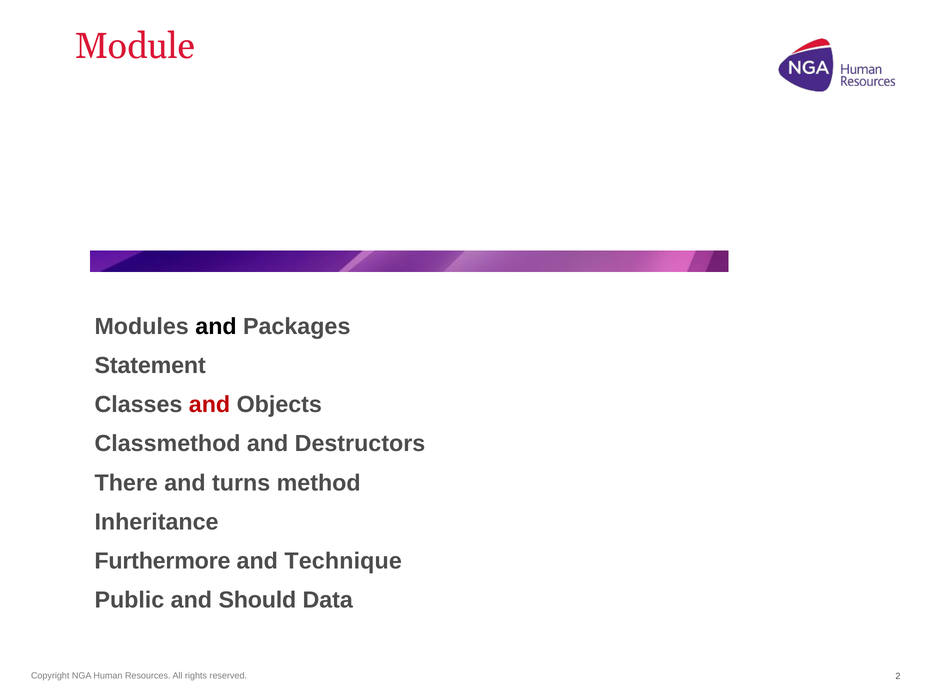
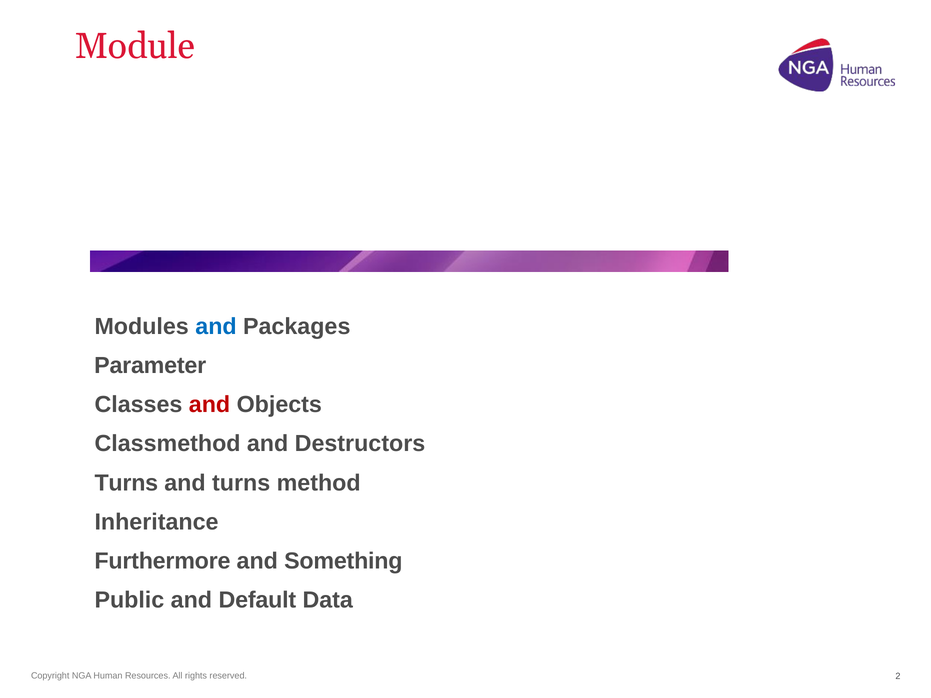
and colour: black -> blue (216, 327)
Statement: Statement -> Parameter (150, 366)
There: There -> Turns (126, 483)
Technique: Technique -> Something (343, 561)
Should: Should -> Default (257, 600)
